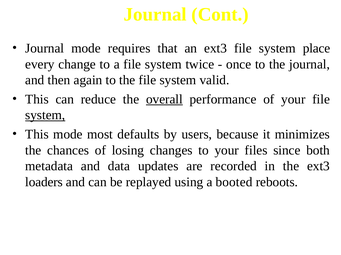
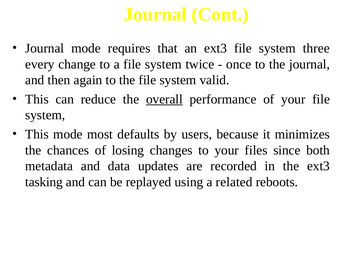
place: place -> three (316, 48)
system underline: present -> none (45, 115)
loaders: loaders -> tasking (44, 182)
booted: booted -> related (234, 182)
